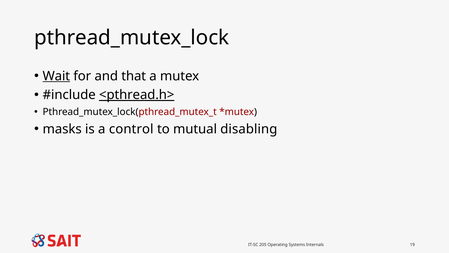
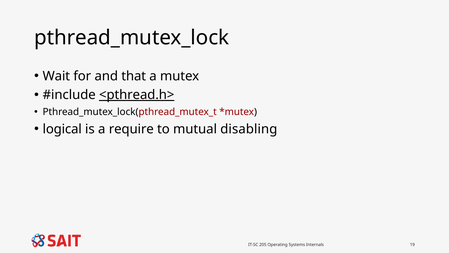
Wait underline: present -> none (56, 76)
masks: masks -> logical (62, 129)
control: control -> require (131, 129)
